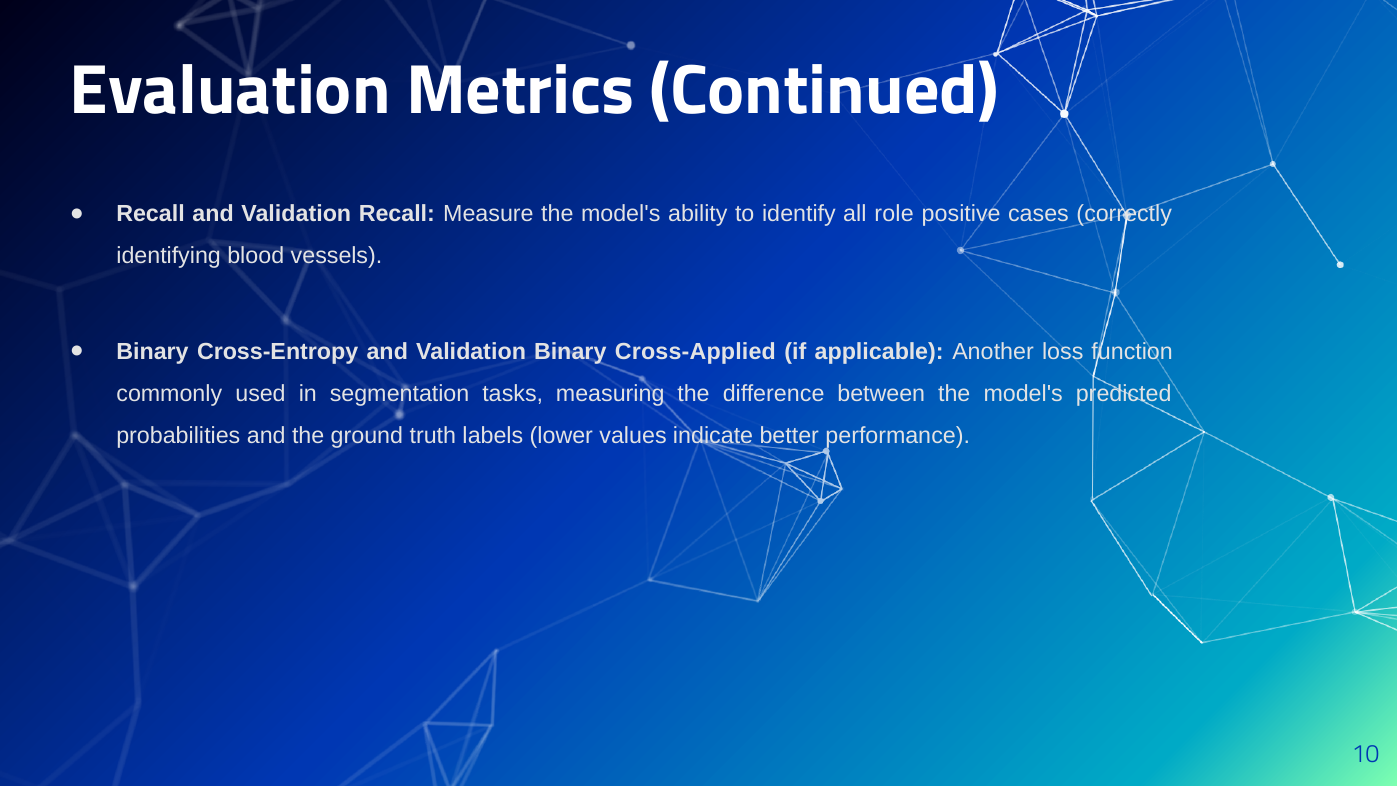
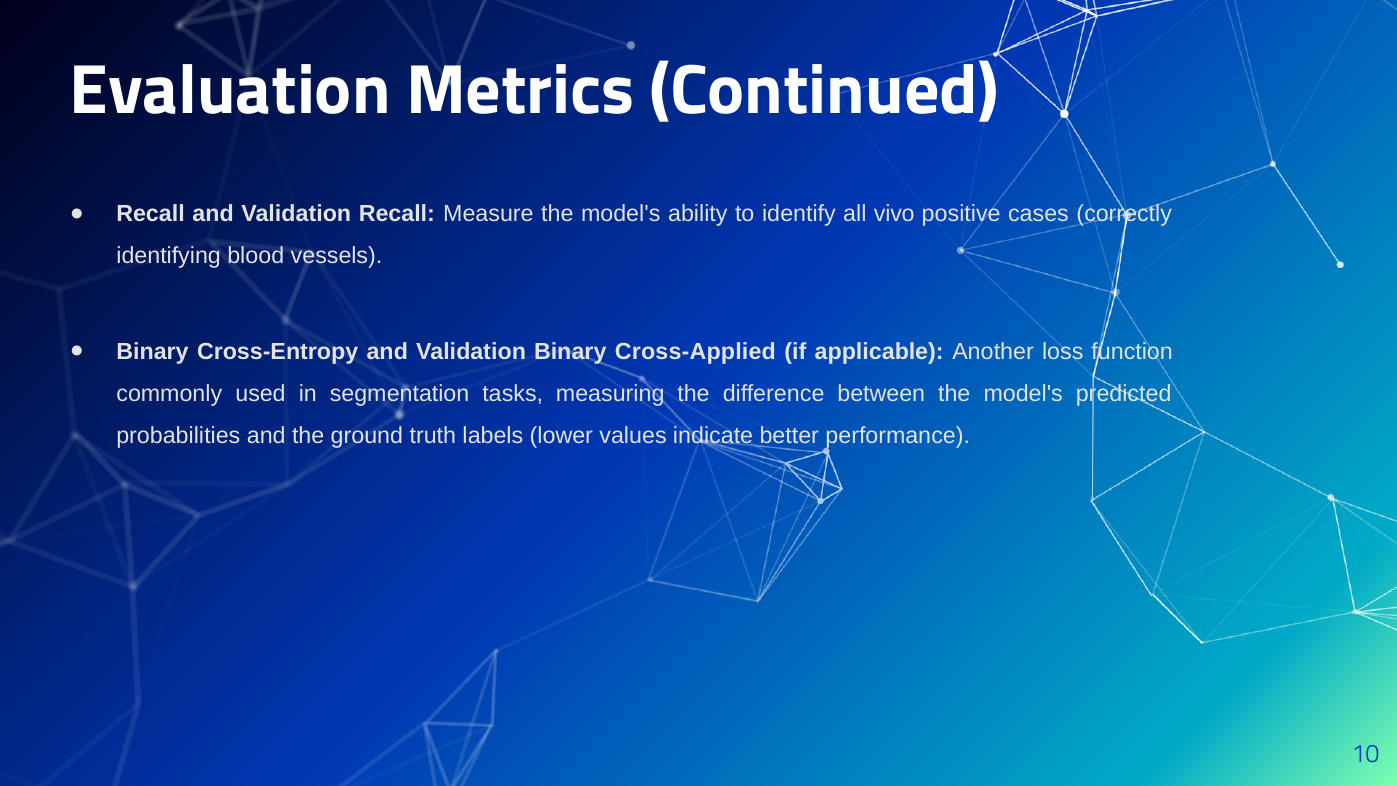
role: role -> vivo (894, 214)
